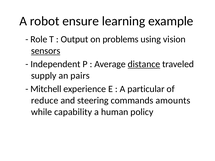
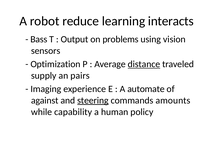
ensure: ensure -> reduce (81, 21)
example: example -> interacts (171, 21)
Role: Role -> Bass (39, 39)
sensors underline: present -> none (46, 51)
Independent: Independent -> Optimization (55, 64)
Mitchell: Mitchell -> Imaging (46, 89)
particular: particular -> automate (146, 89)
reduce: reduce -> against (45, 101)
steering underline: none -> present (93, 101)
